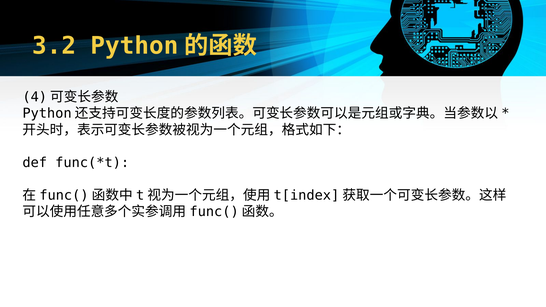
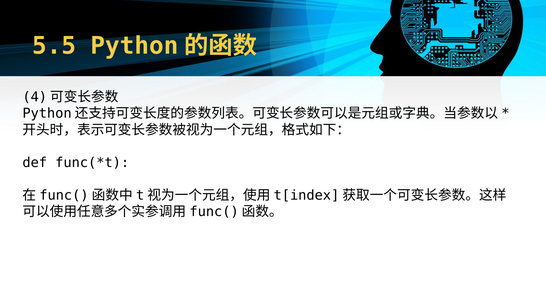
3.2: 3.2 -> 5.5 (54, 46)
